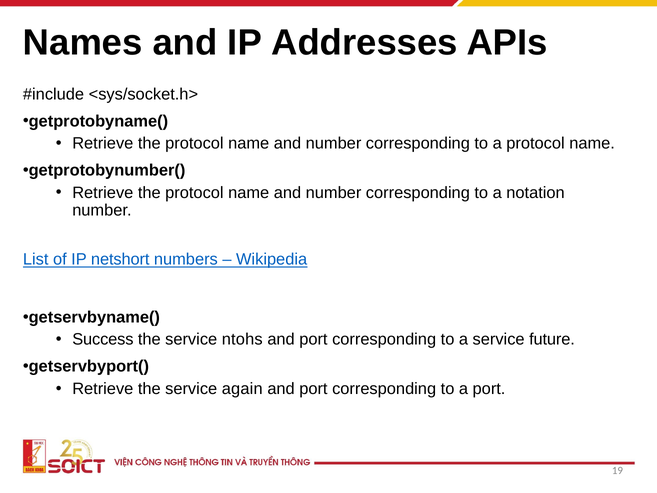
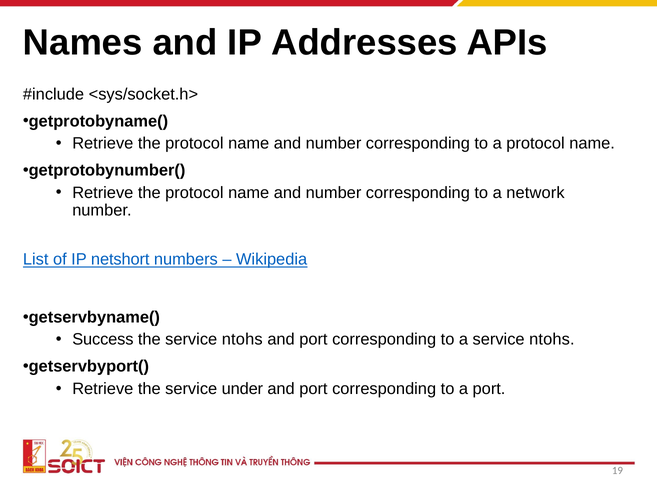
notation: notation -> network (535, 193)
a service future: future -> ntohs (552, 339)
again: again -> under (242, 389)
